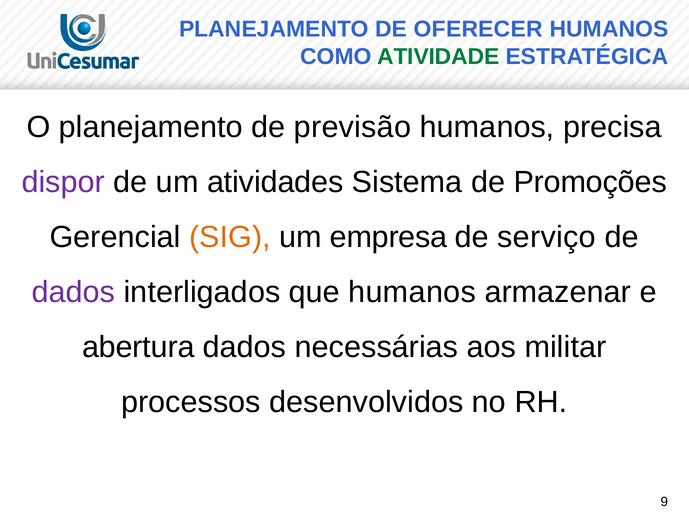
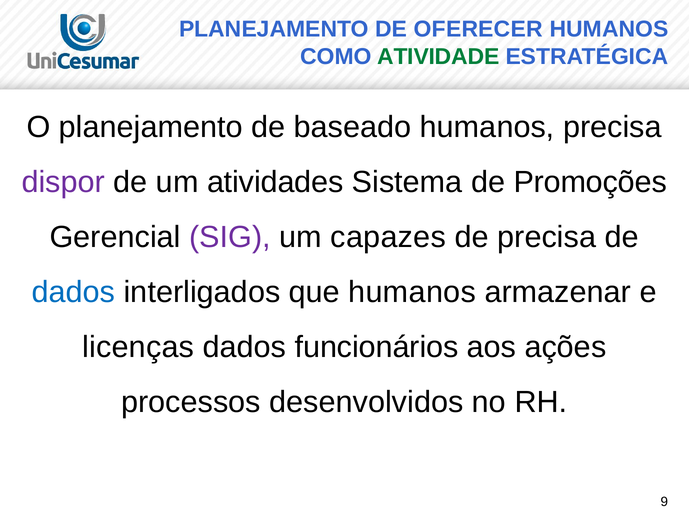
previsão: previsão -> baseado (353, 127)
SIG colour: orange -> purple (230, 237)
empresa: empresa -> capazes (388, 237)
de serviço: serviço -> precisa (547, 237)
dados colour: purple -> blue (73, 292)
abertura: abertura -> licenças (138, 348)
necessárias: necessárias -> funcionários (377, 348)
militar: militar -> ações (565, 348)
